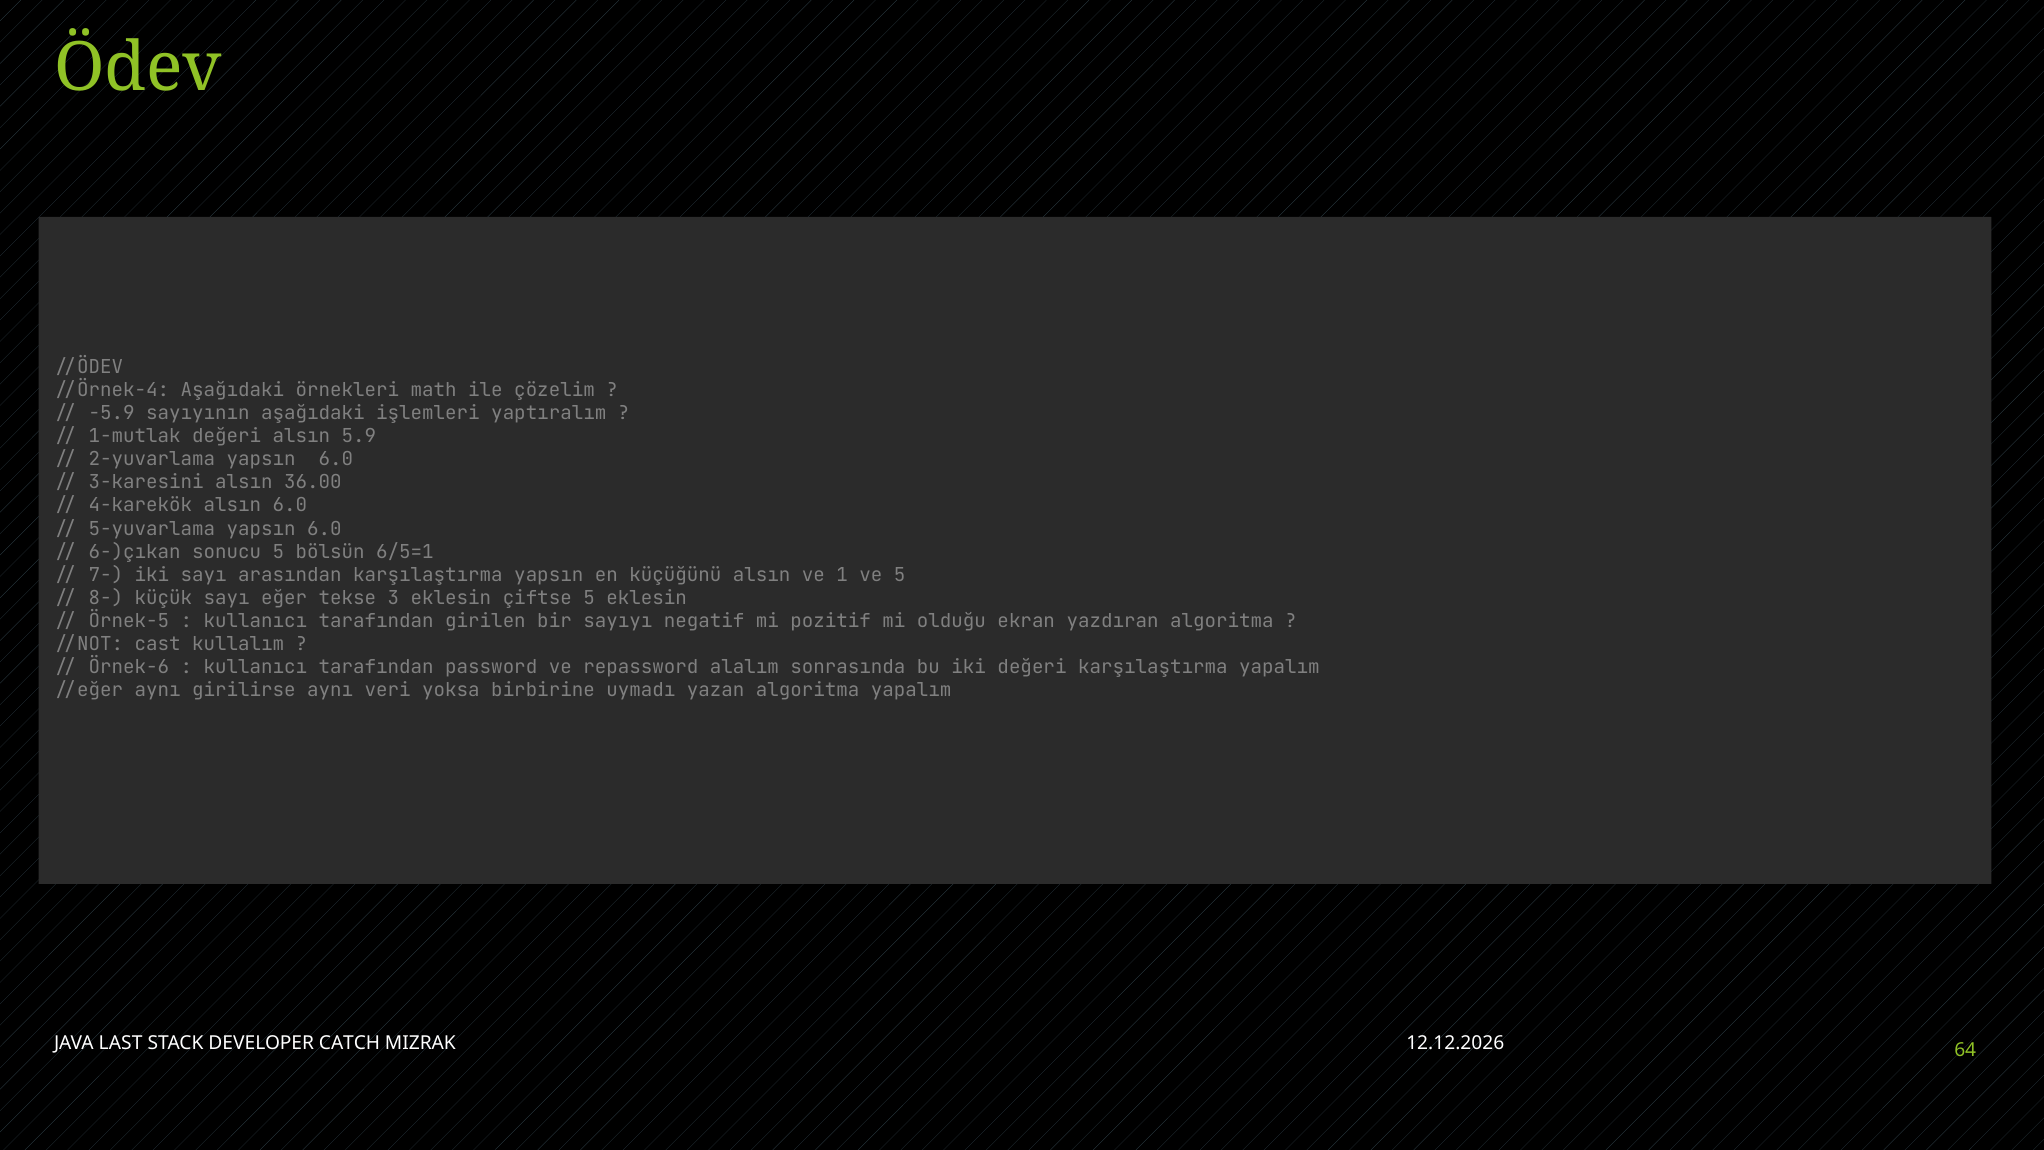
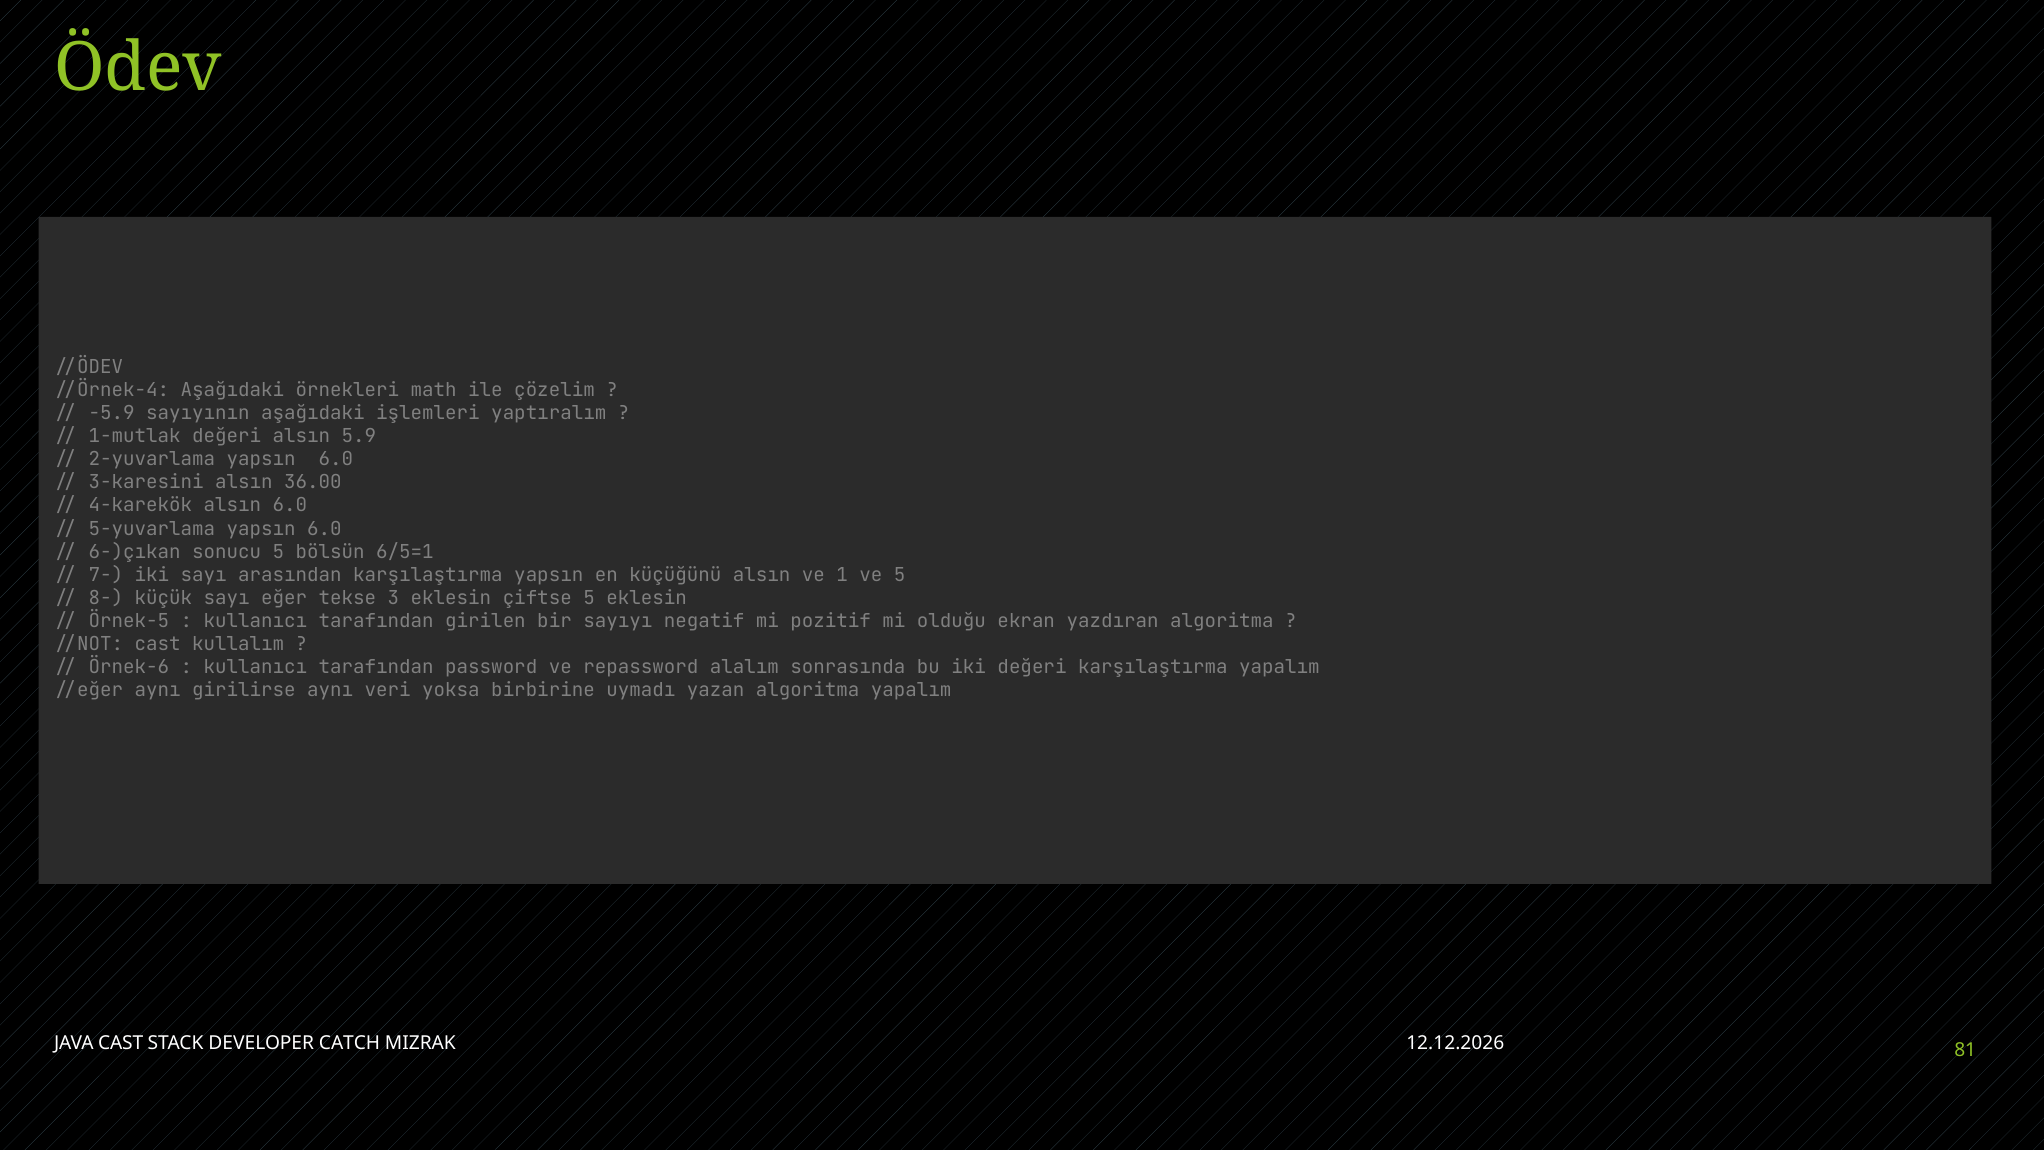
JAVA LAST: LAST -> CAST (121, 1043)
64: 64 -> 81 (1965, 1050)
